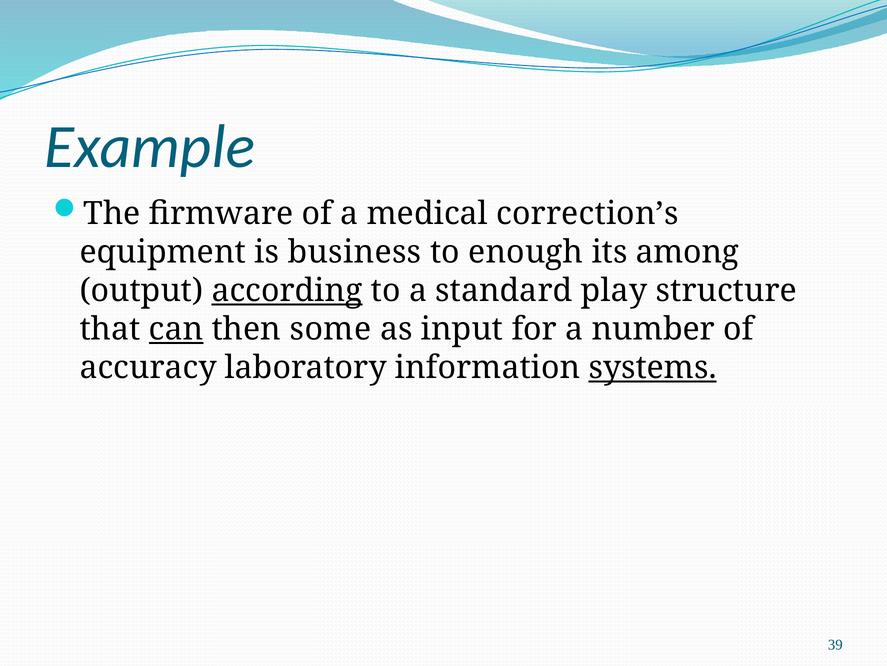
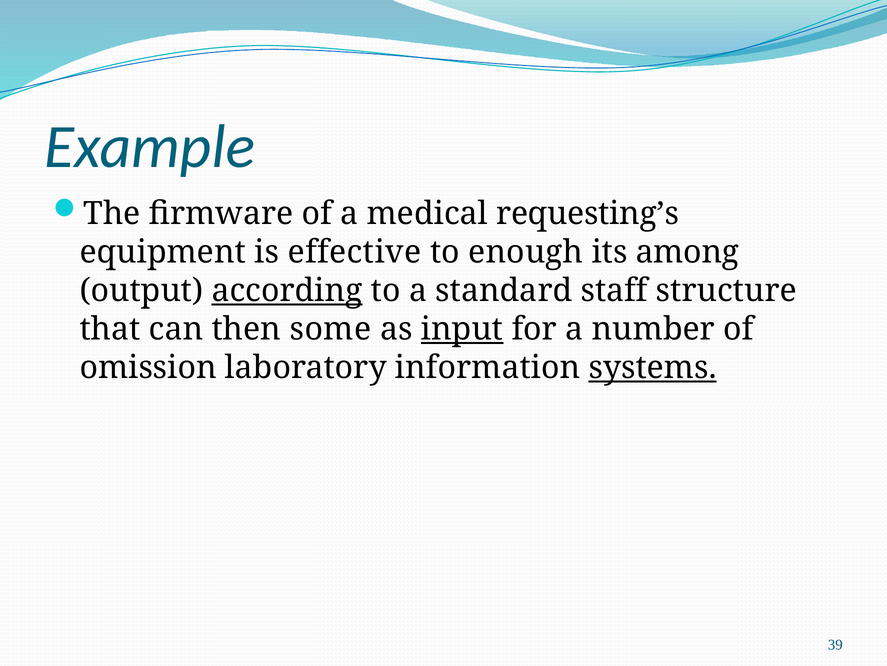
correction’s: correction’s -> requesting’s (588, 214)
business: business -> effective (354, 252)
play: play -> staff (614, 290)
can underline: present -> none (176, 329)
input underline: none -> present (462, 329)
accuracy: accuracy -> omission (148, 367)
